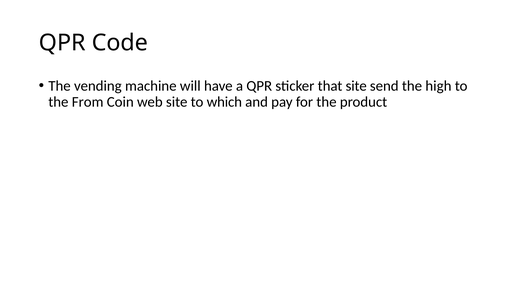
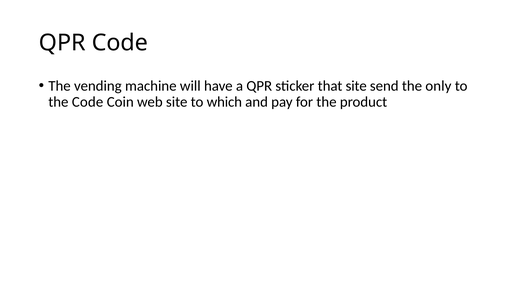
high: high -> only (438, 86)
the From: From -> Code (88, 102)
